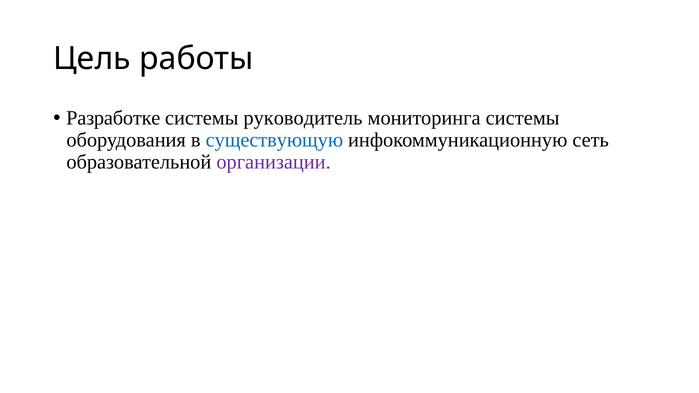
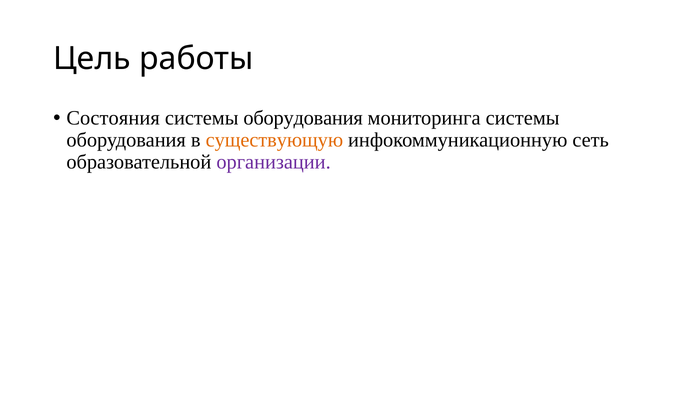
Разработке: Разработке -> Состояния (113, 118)
руководитель: руководитель -> оборудования (303, 118)
существующую colour: blue -> orange (274, 140)
